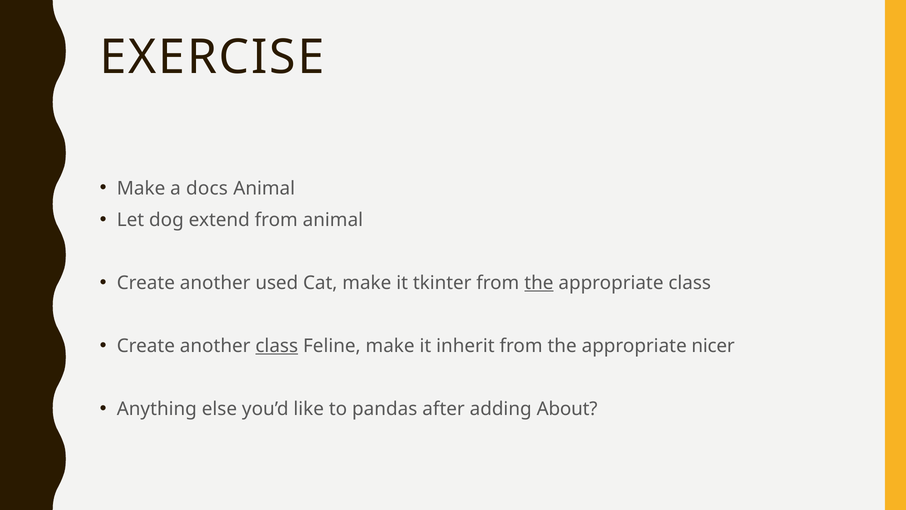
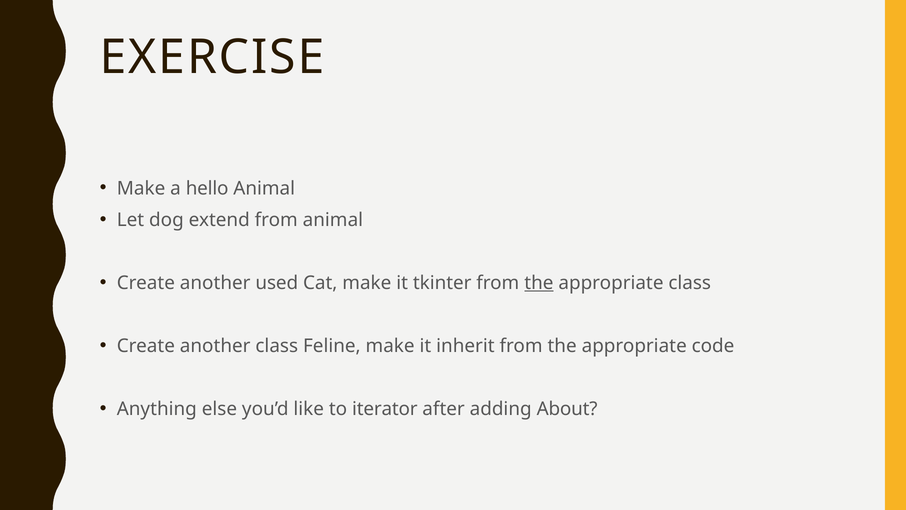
docs: docs -> hello (207, 188)
class underline: present -> none (277, 346)
nicer: nicer -> code (713, 346)
pandas: pandas -> iterator (385, 409)
